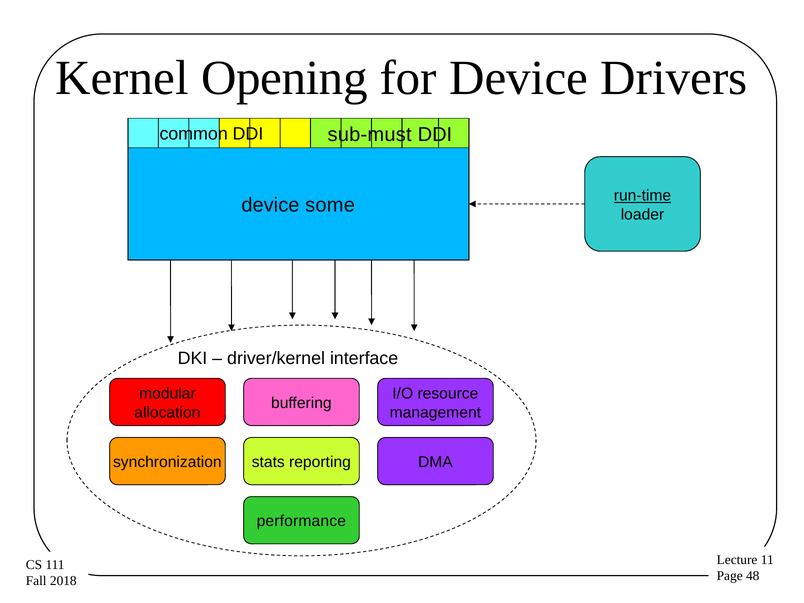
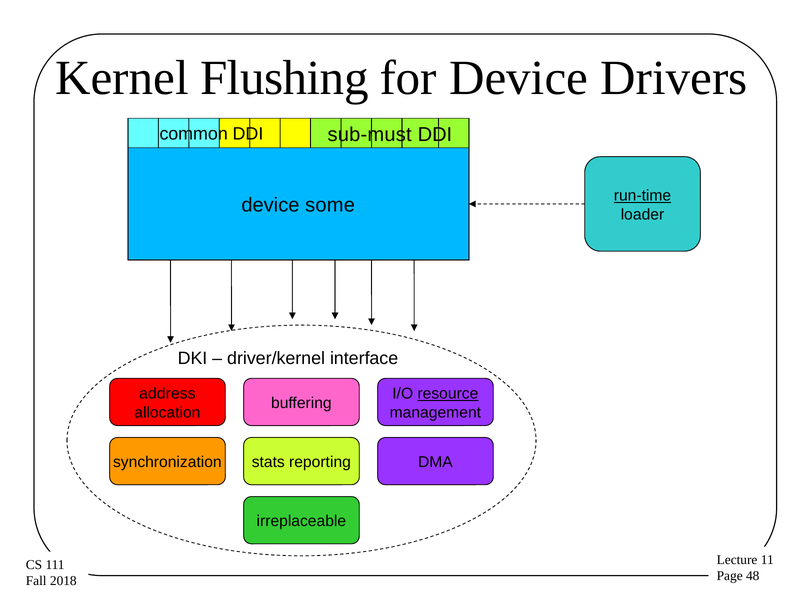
Opening: Opening -> Flushing (284, 78)
modular: modular -> address (167, 394)
resource underline: none -> present (448, 394)
performance: performance -> irreplaceable (301, 521)
